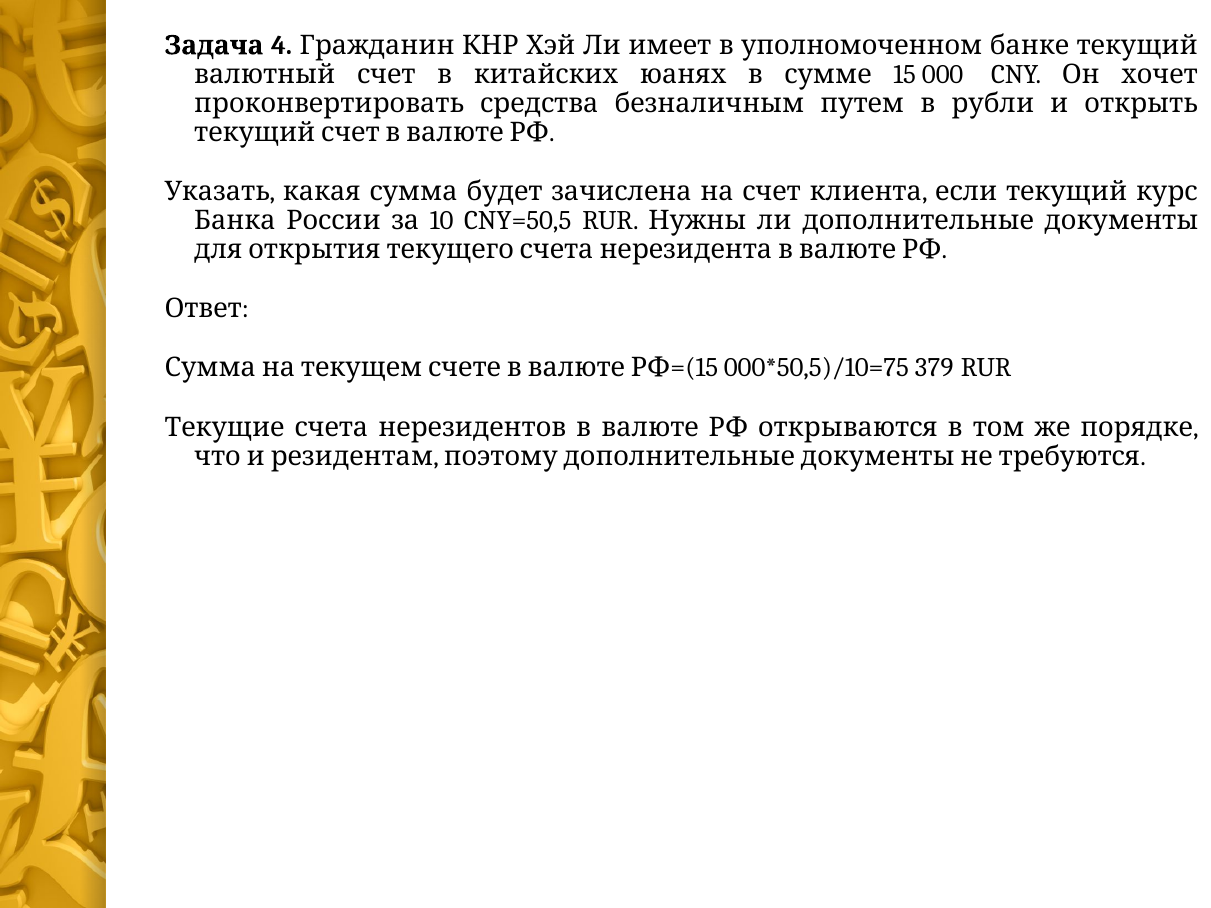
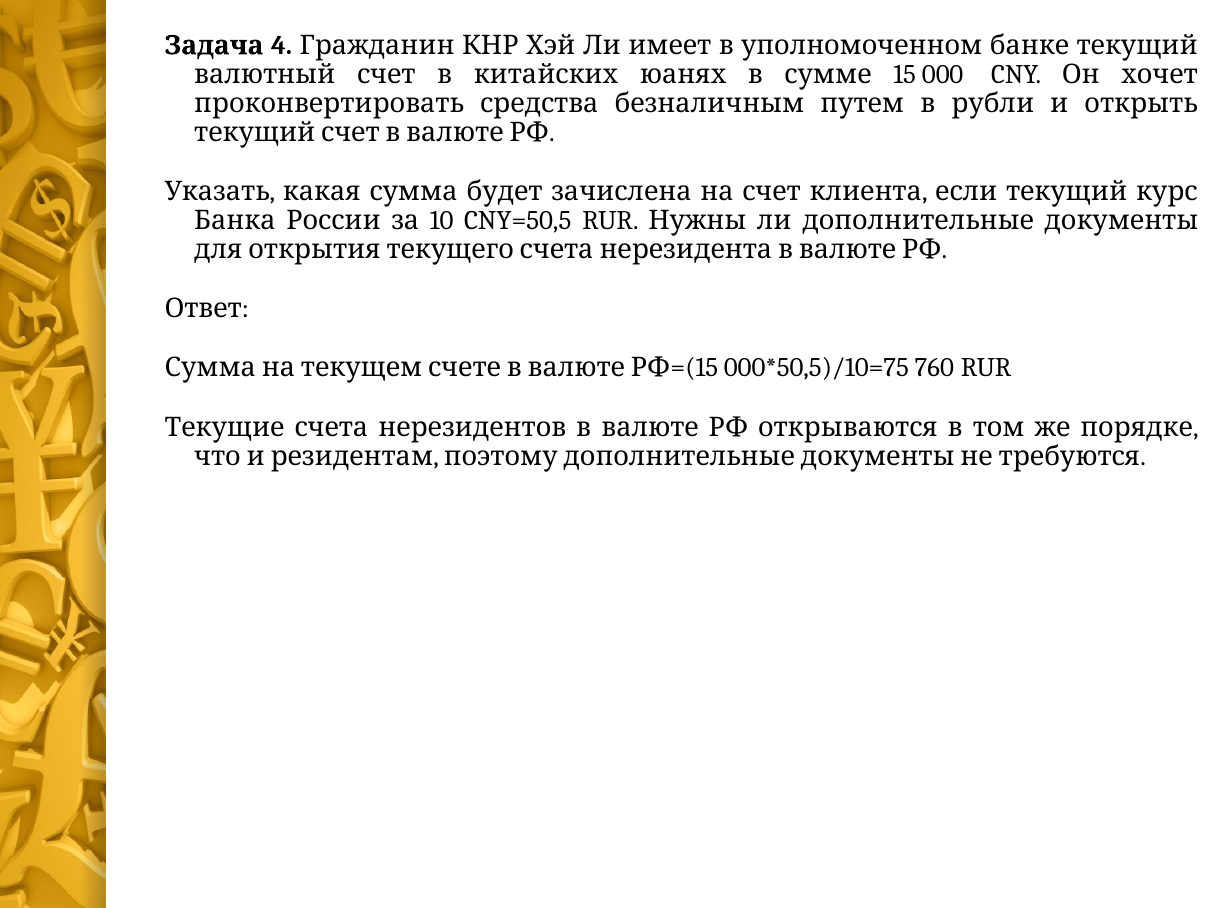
379: 379 -> 760 (934, 368)
